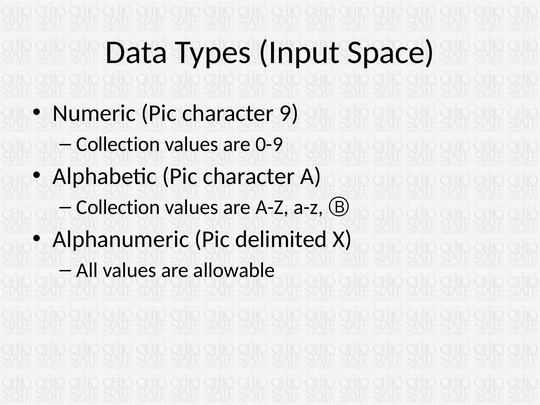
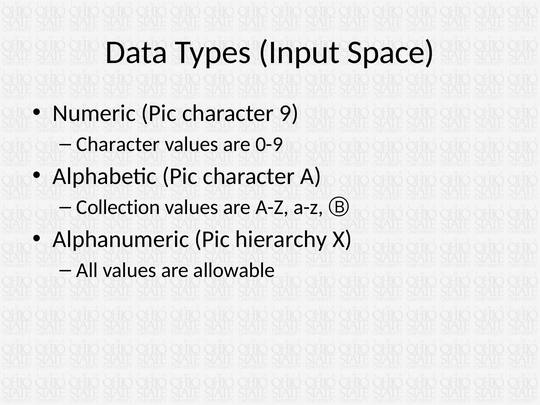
Collection: Collection -> Character (118, 144)
delimited: delimited -> hierarchy (281, 239)
